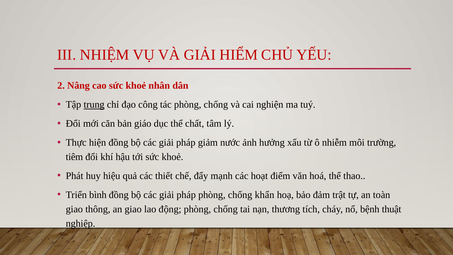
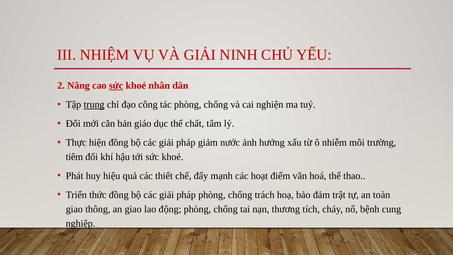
HIỂM: HIỂM -> NINH (239, 55)
sức underline: none -> present (116, 86)
bình: bình -> thức (98, 195)
khẩn: khẩn -> trách (265, 195)
thuật: thuật -> cung (392, 209)
